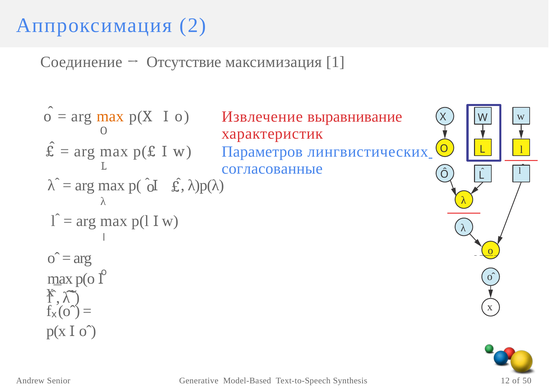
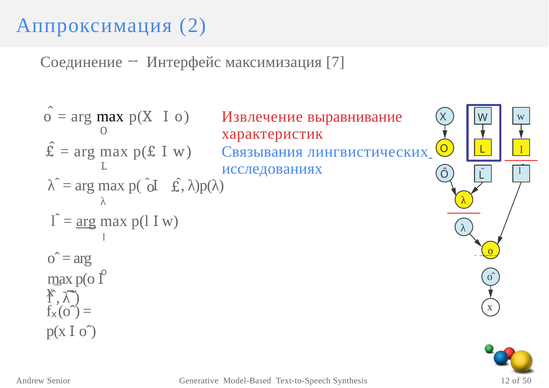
Отсутствие: Отсутствие -> Интерфейс (184, 62)
1: 1 -> 7 (335, 62)
max colour: orange -> black (110, 116)
Параметров: Параметров -> Связывания (262, 152)
согласованные: согласованные -> исследованиях (272, 169)
arg underline: none -> present (86, 221)
